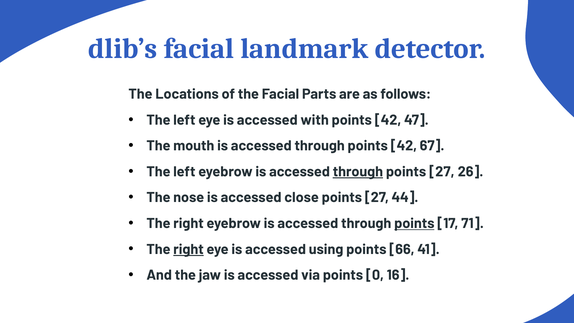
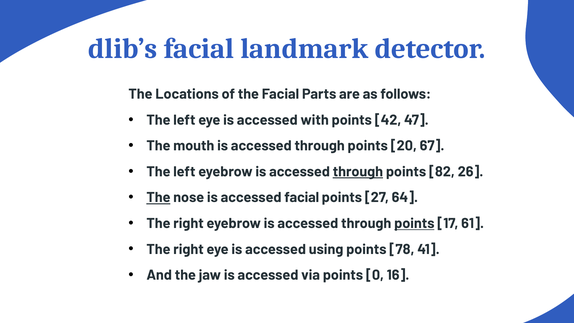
through points 42: 42 -> 20 (404, 146)
27: 27 -> 82 (442, 172)
The underline: none -> present (158, 198)
accessed close: close -> facial (302, 198)
44: 44 -> 64 (405, 198)
71: 71 -> 61 (473, 223)
right underline: present -> none (189, 249)
66: 66 -> 78 (402, 249)
